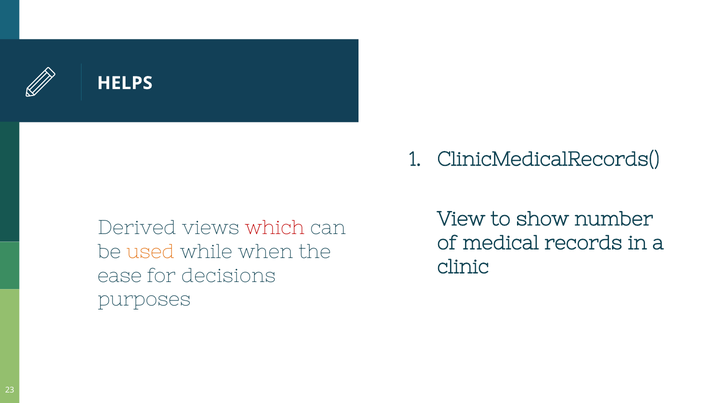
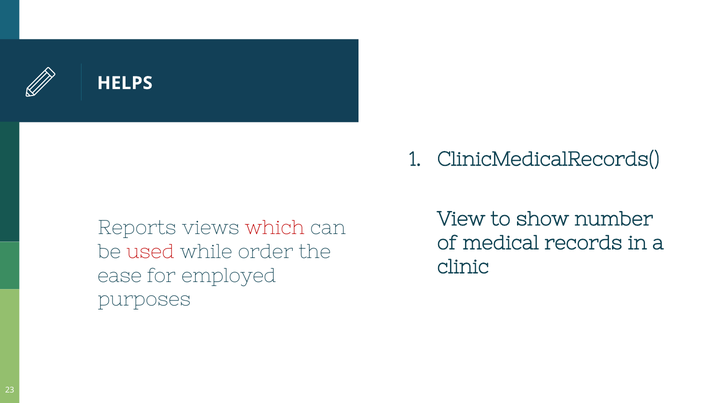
Derived: Derived -> Reports (137, 228)
used colour: orange -> red (151, 252)
when: when -> order (266, 252)
decisions: decisions -> employed (229, 276)
